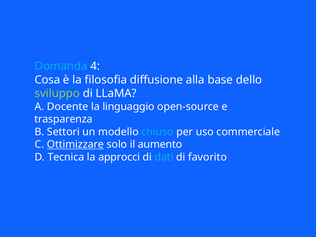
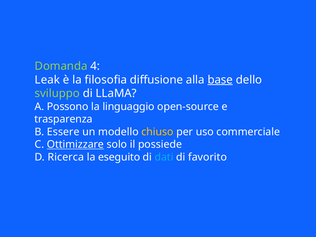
Domanda colour: light blue -> light green (61, 66)
Cosa: Cosa -> Leak (47, 80)
base underline: none -> present (220, 80)
Docente: Docente -> Possono (68, 107)
Settori: Settori -> Essere (63, 132)
chiuso colour: light blue -> yellow (157, 132)
aumento: aumento -> possiede (160, 144)
Tecnica: Tecnica -> Ricerca (66, 157)
approcci: approcci -> eseguito (119, 157)
